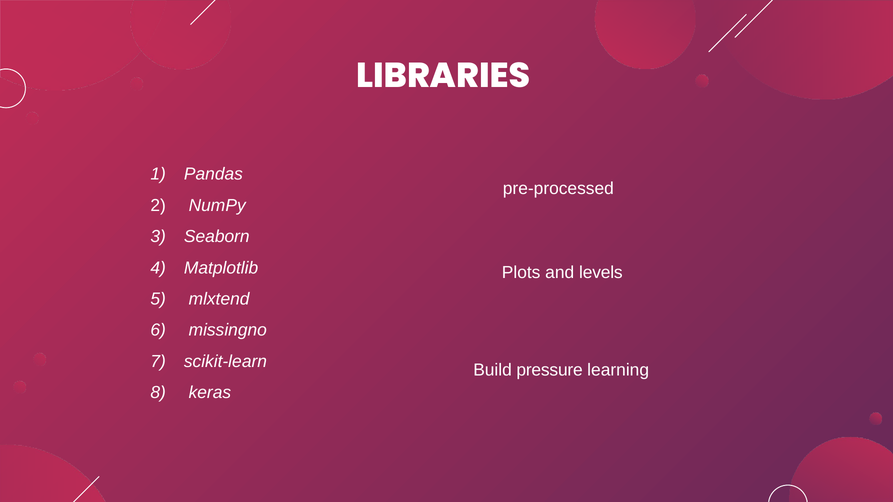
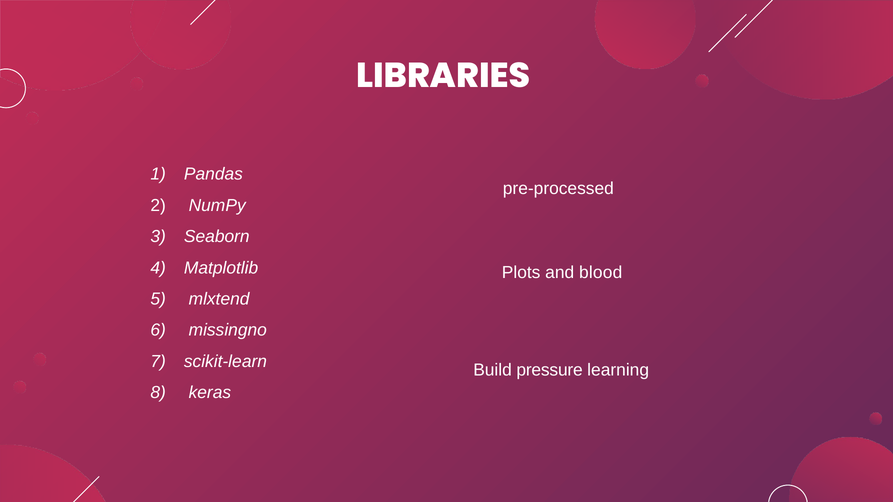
levels: levels -> blood (601, 273)
